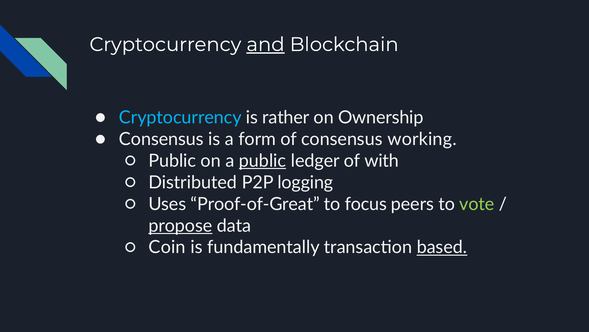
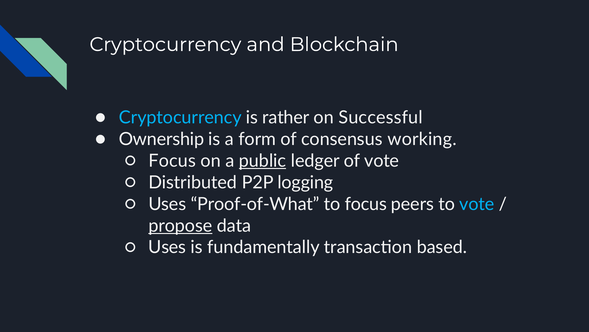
and underline: present -> none (265, 44)
Ownership: Ownership -> Successful (381, 117)
Consensus: Consensus -> Ownership (161, 139)
Public: Public -> Focus (172, 161)
of with: with -> vote (382, 161)
Proof-of-Great: Proof-of-Great -> Proof-of-What (255, 204)
vote colour: light green -> light blue (477, 204)
Coin: Coin -> Uses (167, 247)
based underline: present -> none (442, 247)
